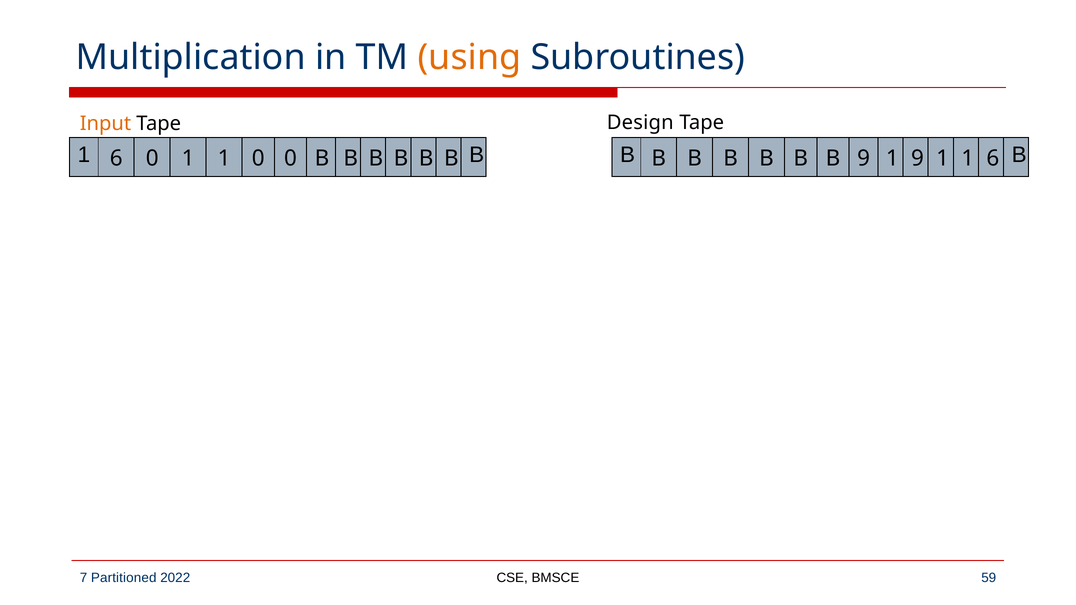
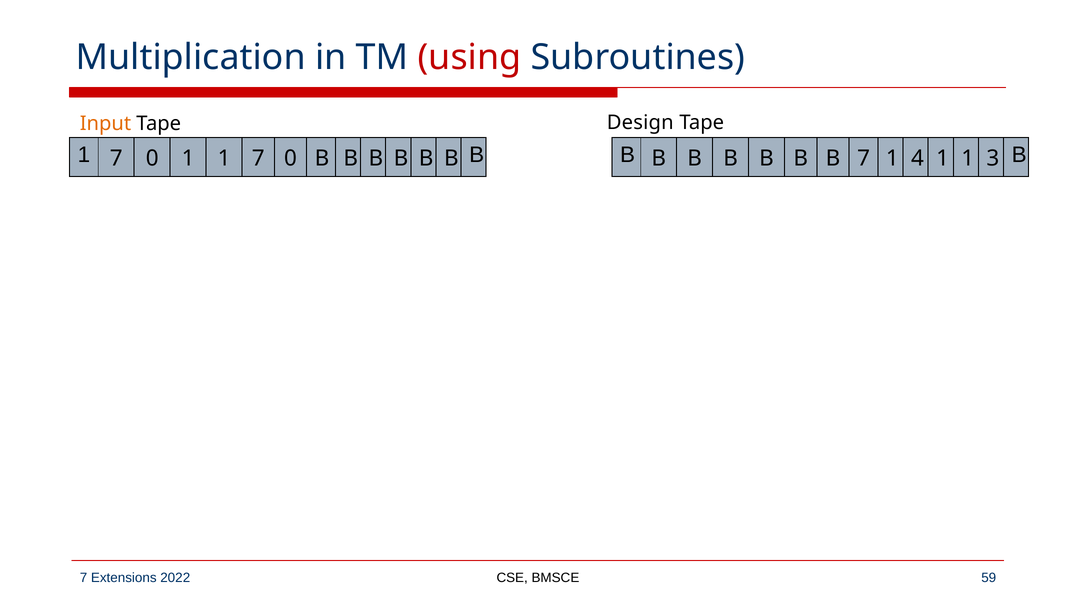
using colour: orange -> red (470, 58)
6: 6 -> 7 (116, 158)
1 1 0: 0 -> 7 (258, 158)
B 9: 9 -> 7 (864, 158)
1 9: 9 -> 4 (918, 158)
1 1 6: 6 -> 3 (993, 158)
Partitioned: Partitioned -> Extensions (124, 578)
